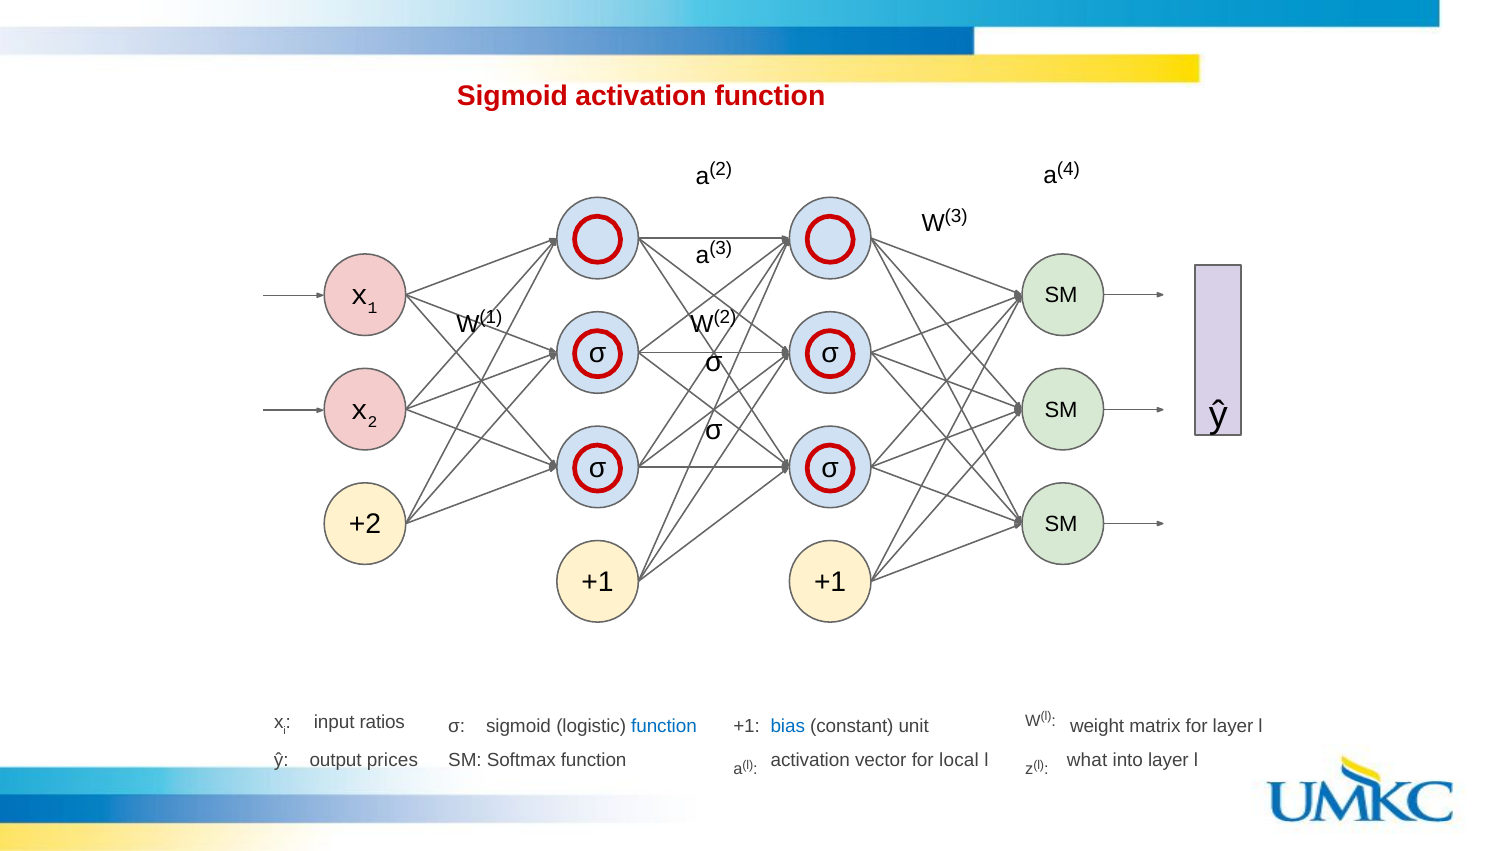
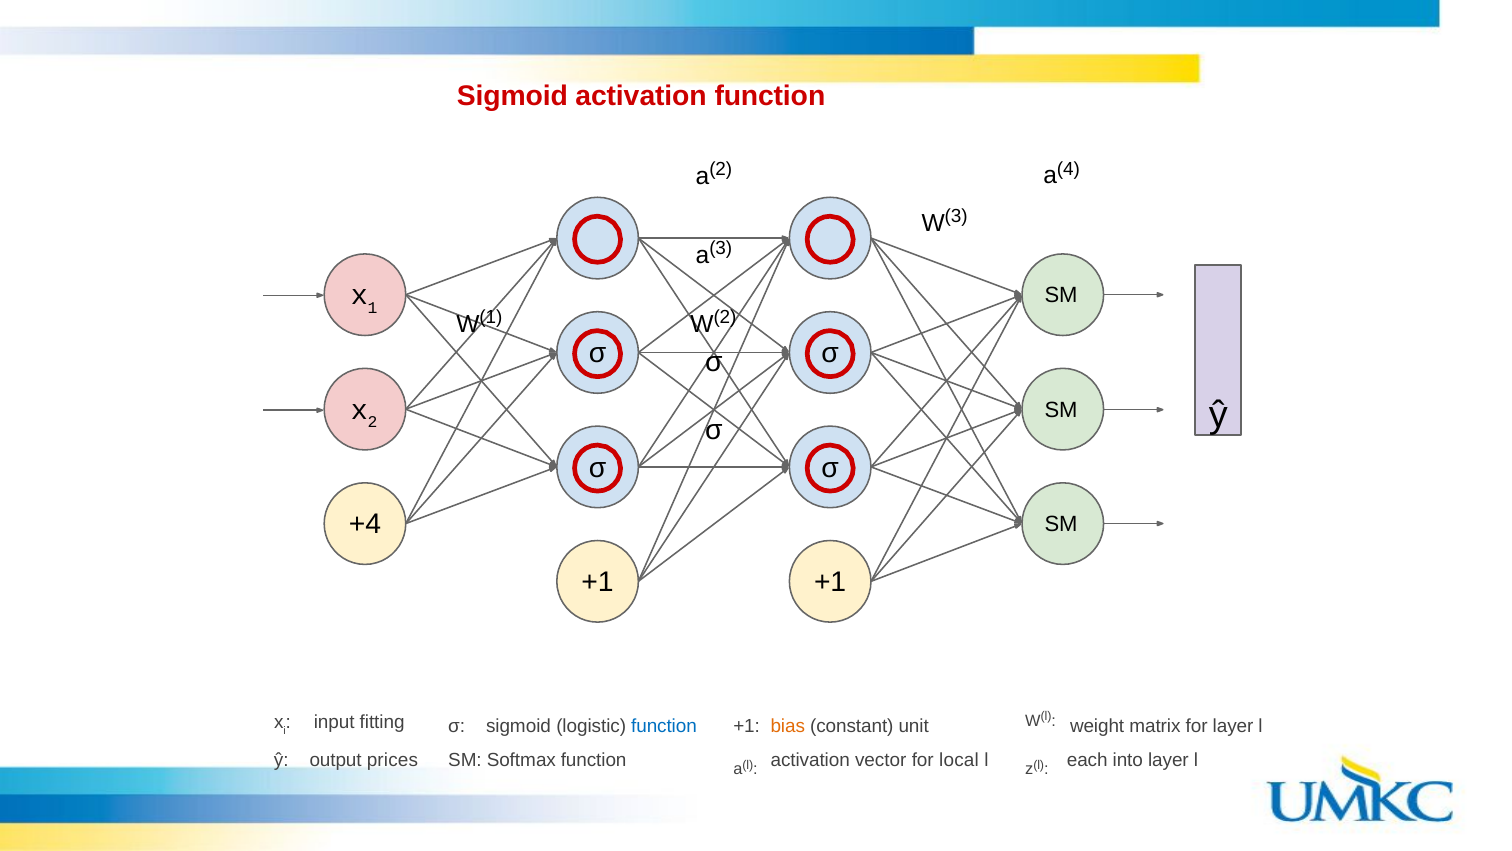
+2: +2 -> +4 (365, 524)
ratios: ratios -> fitting (382, 722)
bias colour: blue -> orange (788, 726)
what: what -> each (1087, 760)
